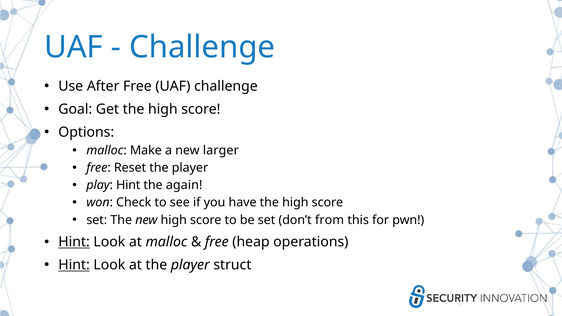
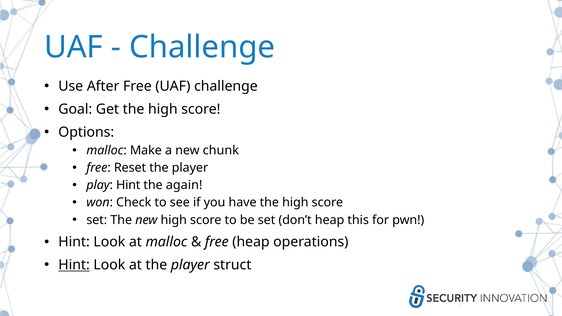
larger: larger -> chunk (221, 151)
don’t from: from -> heap (330, 220)
Hint underline: present -> none (74, 242)
